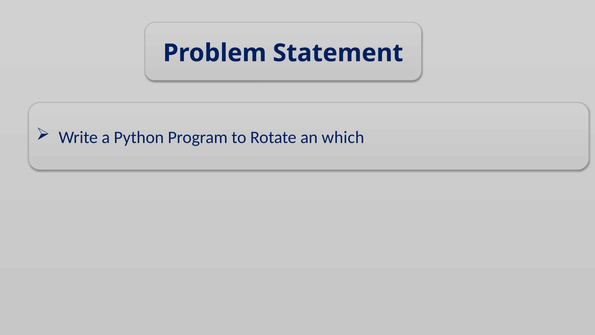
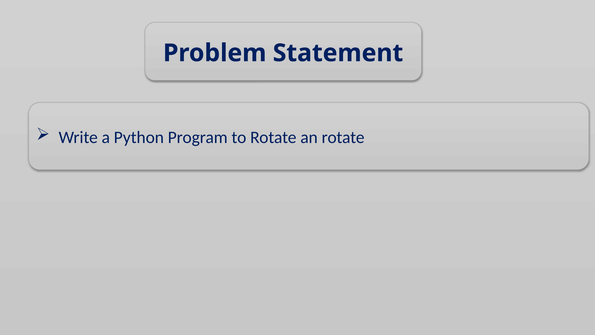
an which: which -> rotate (343, 137)
